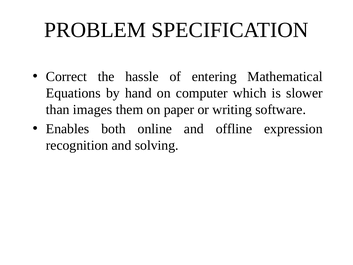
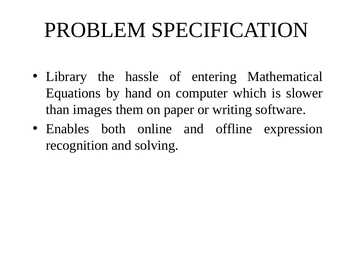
Correct: Correct -> Library (66, 77)
